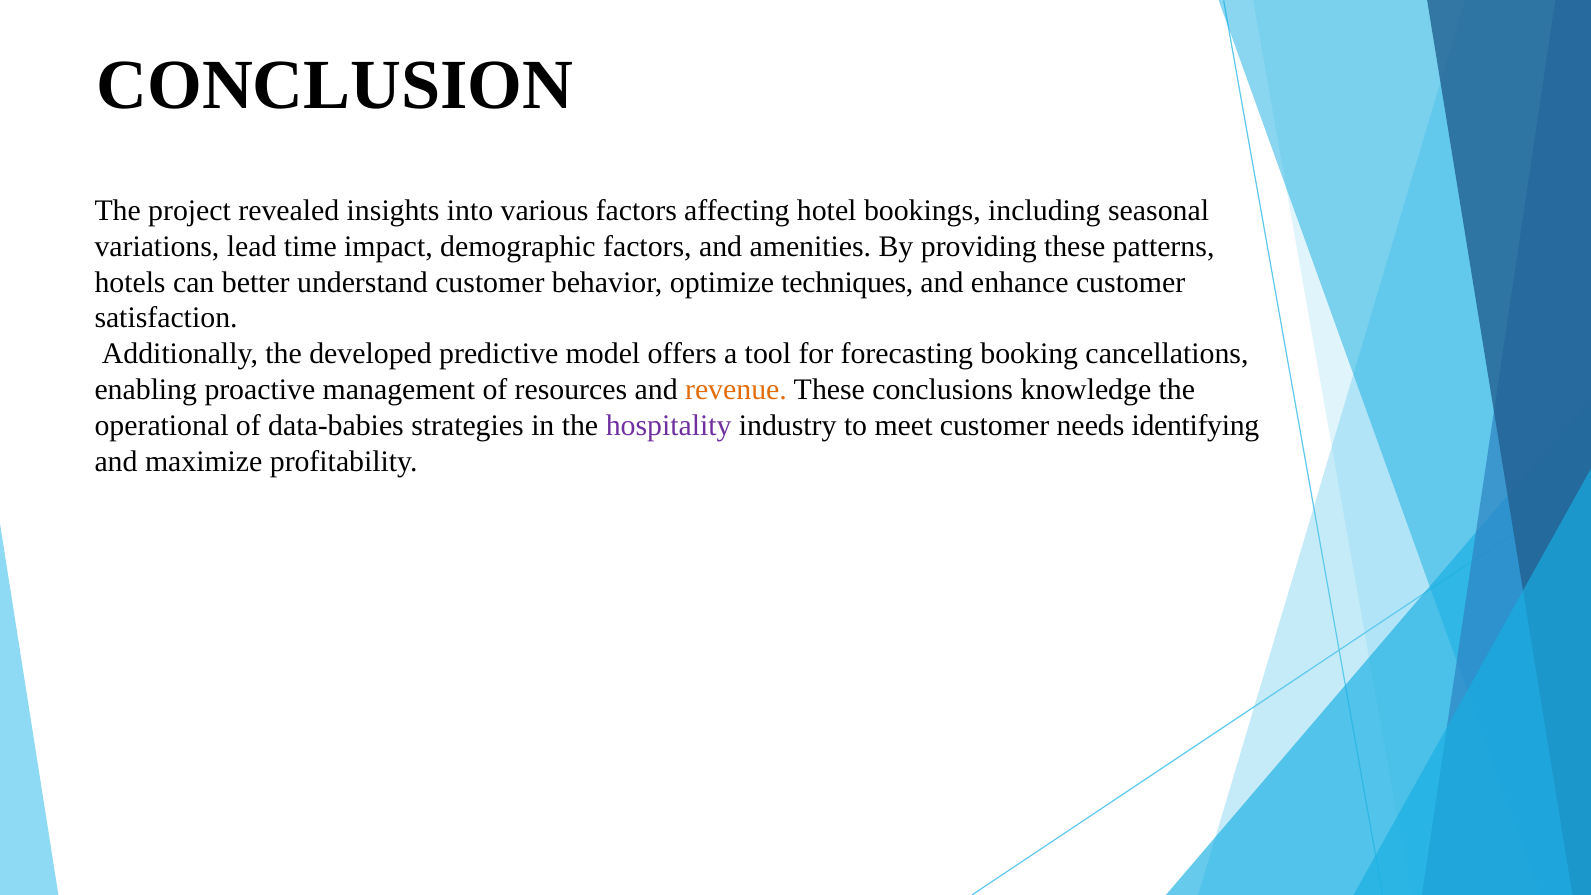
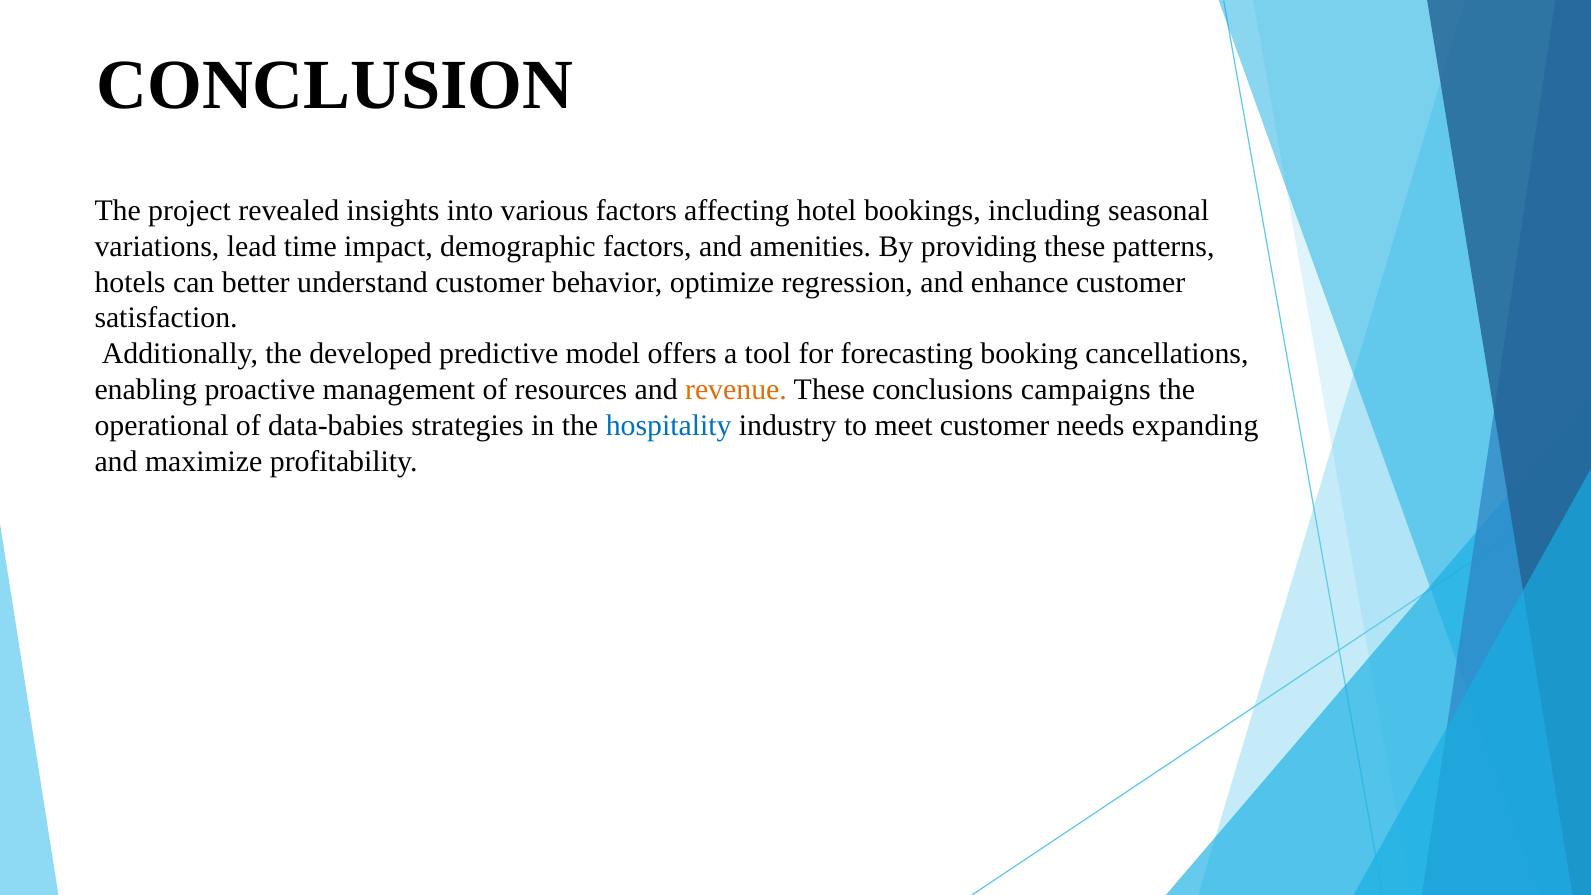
techniques: techniques -> regression (847, 282)
knowledge: knowledge -> campaigns (1086, 390)
hospitality colour: purple -> blue (669, 426)
identifying: identifying -> expanding (1195, 426)
